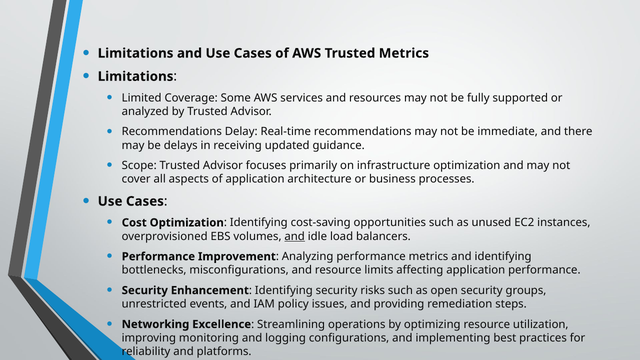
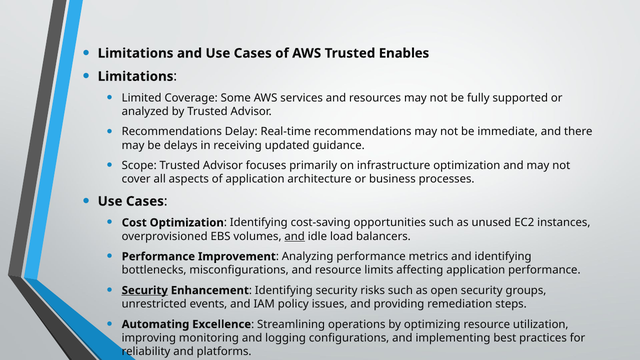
Trusted Metrics: Metrics -> Enables (404, 53)
Security underline: none -> present (145, 290)
Networking: Networking -> Automating (155, 324)
